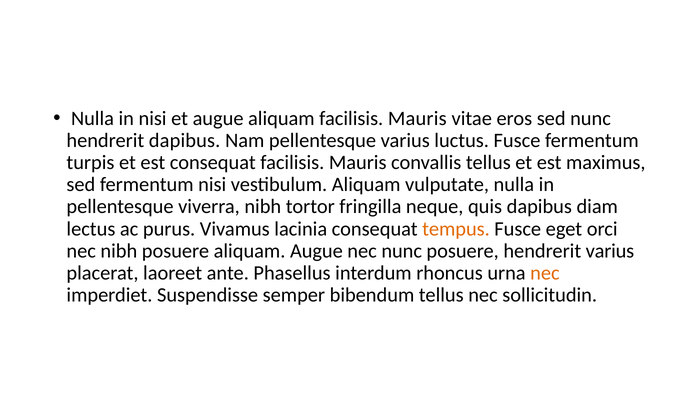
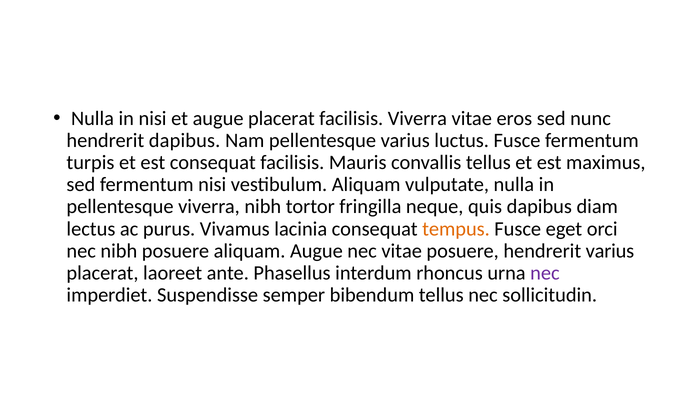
augue aliquam: aliquam -> placerat (281, 118)
Mauris: Mauris -> Viverra (417, 118)
nec nunc: nunc -> vitae (402, 251)
nec colour: orange -> purple (545, 273)
